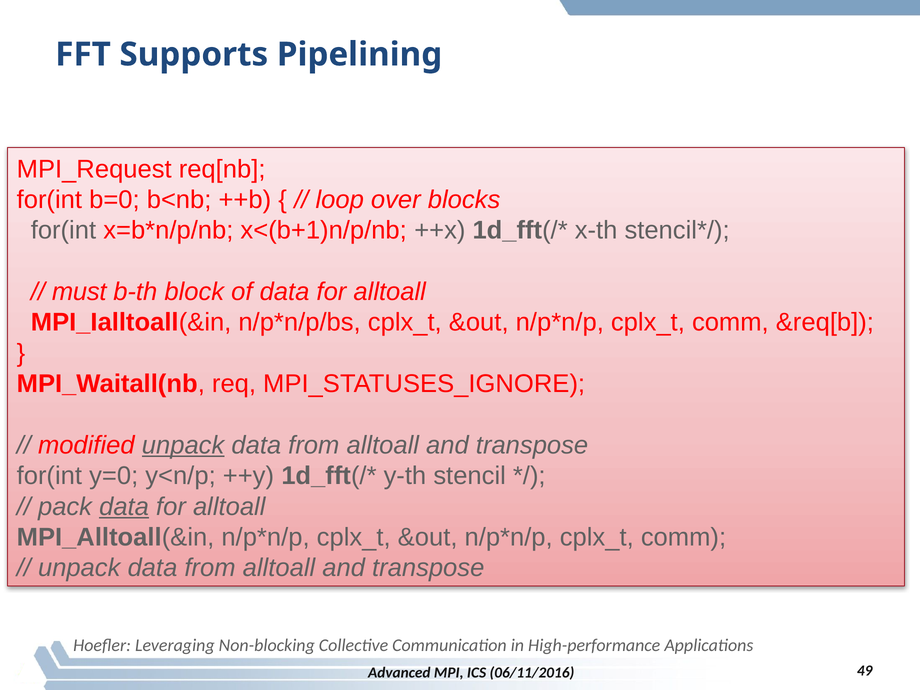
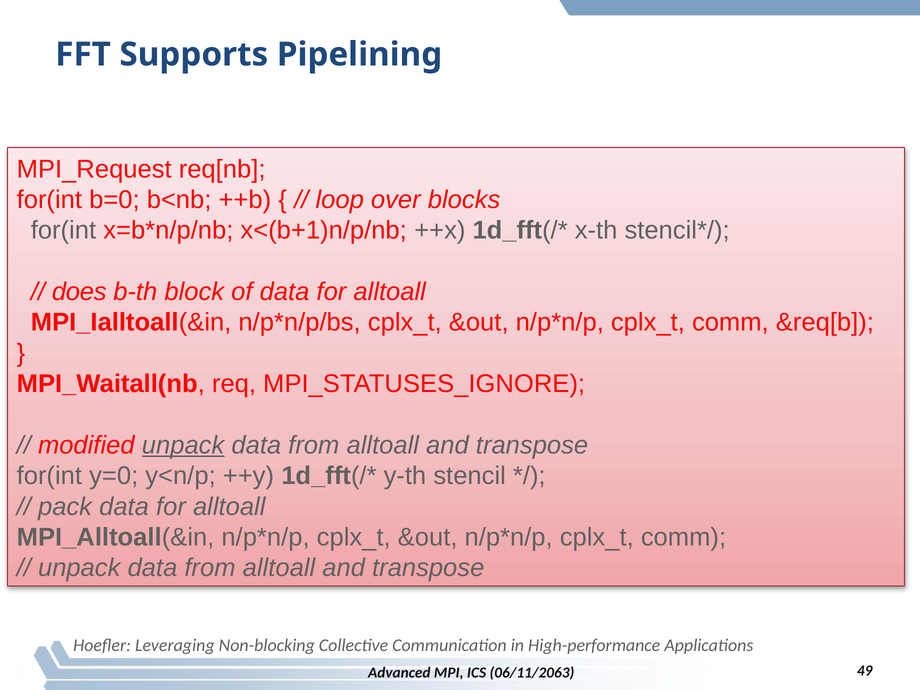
must: must -> does (79, 292)
data underline: present -> none (124, 507)
06/11/2016: 06/11/2016 -> 06/11/2063 (532, 673)
